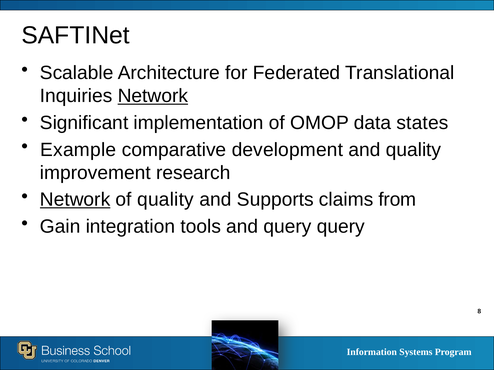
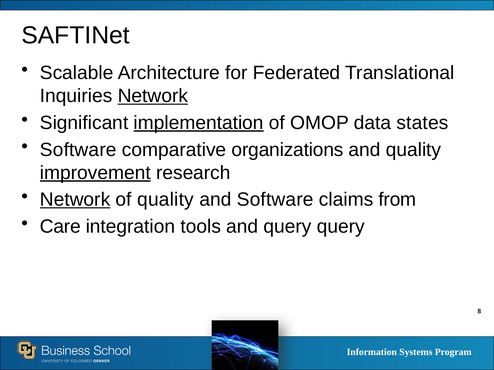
implementation underline: none -> present (199, 123)
Example: Example -> Software (78, 150)
development: development -> organizations (288, 150)
improvement underline: none -> present (95, 173)
and Supports: Supports -> Software (275, 200)
Gain: Gain -> Care (60, 227)
